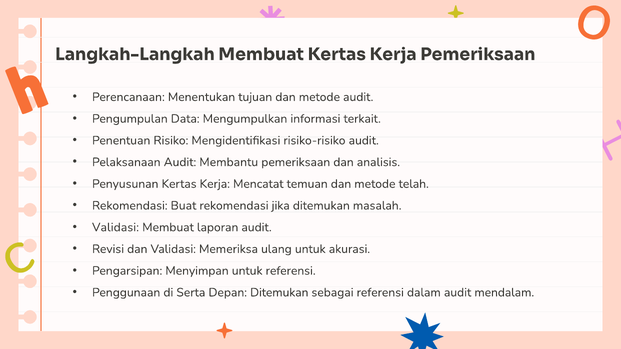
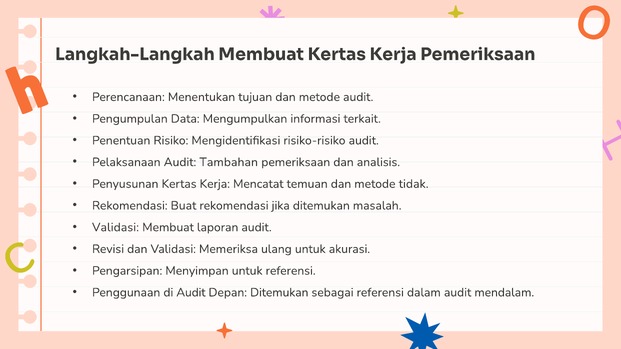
Membantu: Membantu -> Tambahan (229, 162)
telah: telah -> tidak (414, 184)
di Serta: Serta -> Audit (191, 293)
